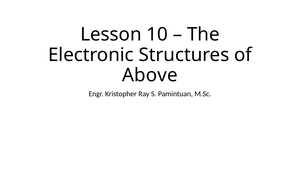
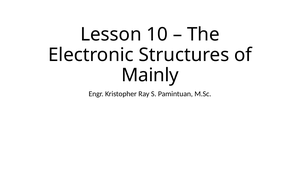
Above: Above -> Mainly (150, 75)
